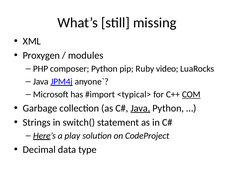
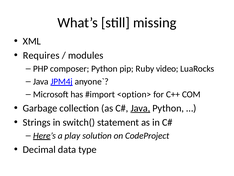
Proxygen: Proxygen -> Requires (41, 55)
<typical>: <typical> -> <option> (134, 94)
COM underline: present -> none (191, 94)
